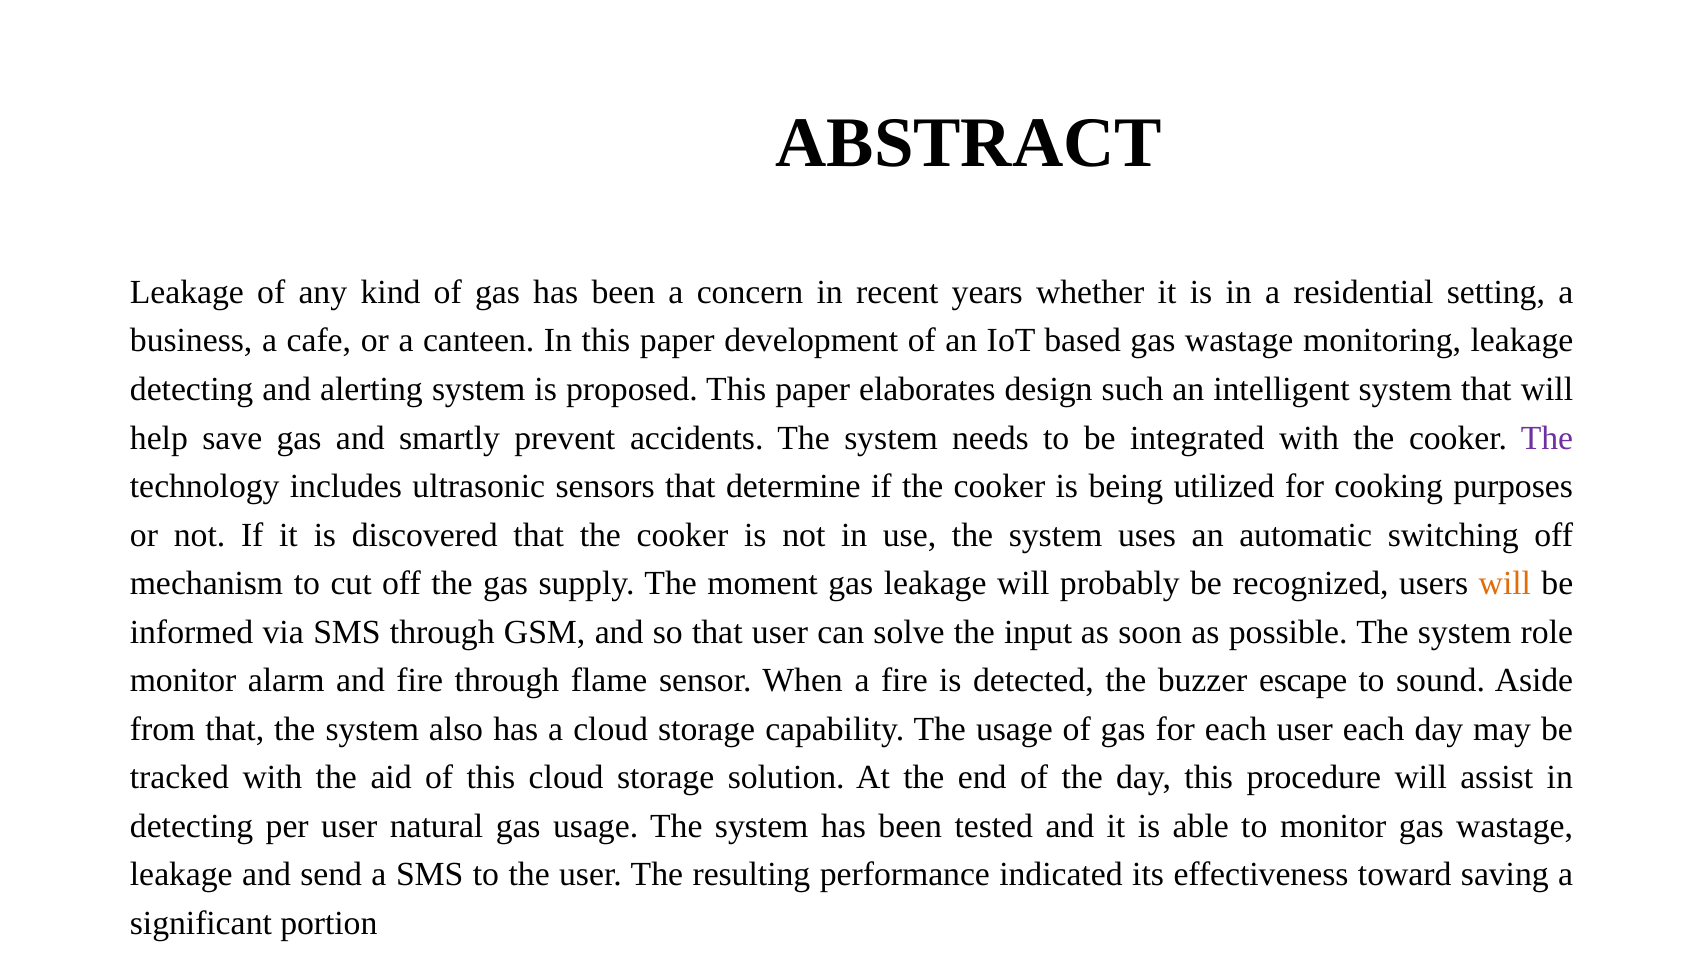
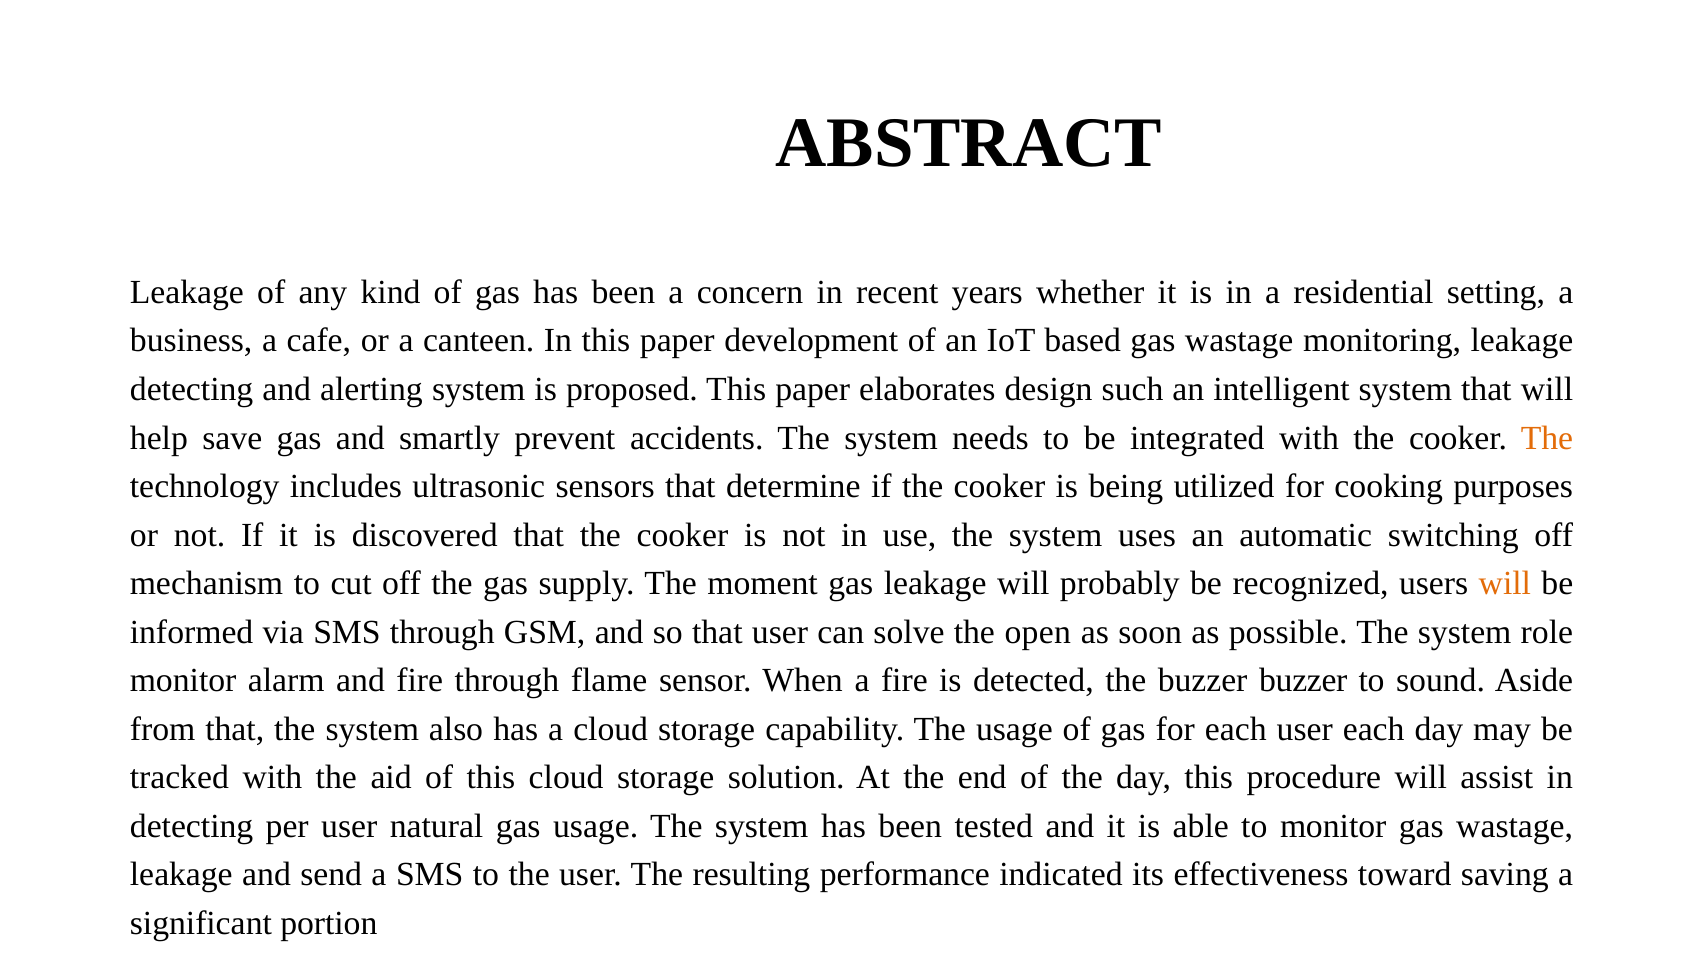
The colour: purple -> orange (1547, 438)
input: input -> open (1038, 632)
buzzer escape: escape -> buzzer (1303, 681)
